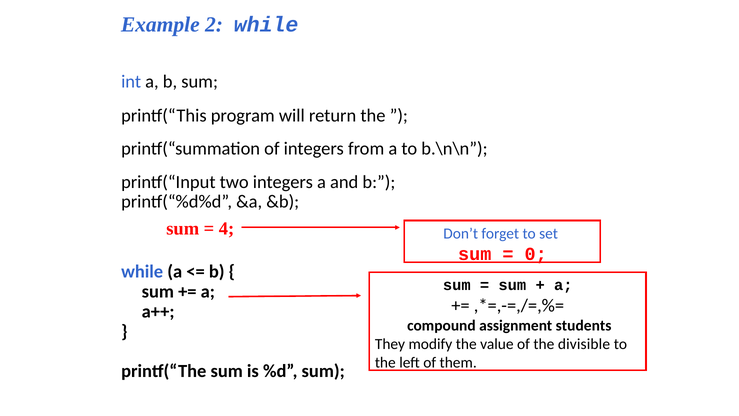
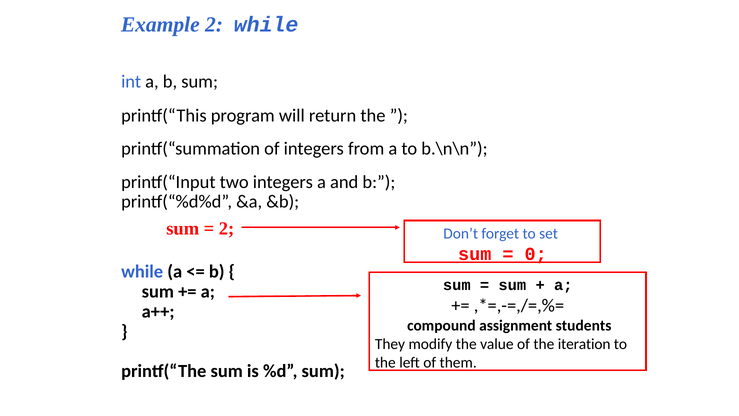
4: 4 -> 2 (227, 229)
divisible: divisible -> iteration (584, 344)
